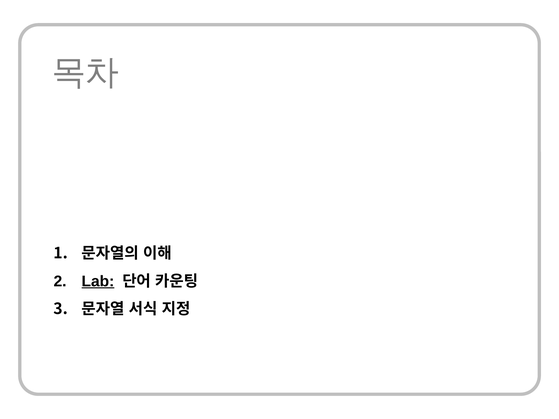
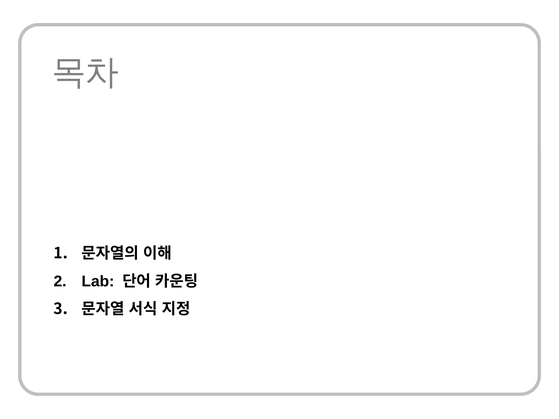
Lab underline: present -> none (98, 281)
